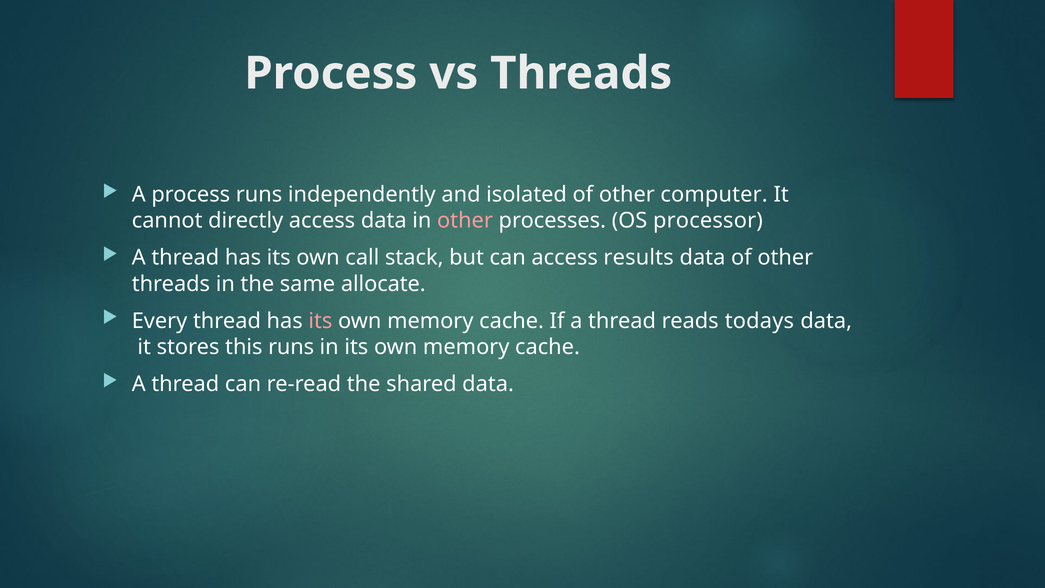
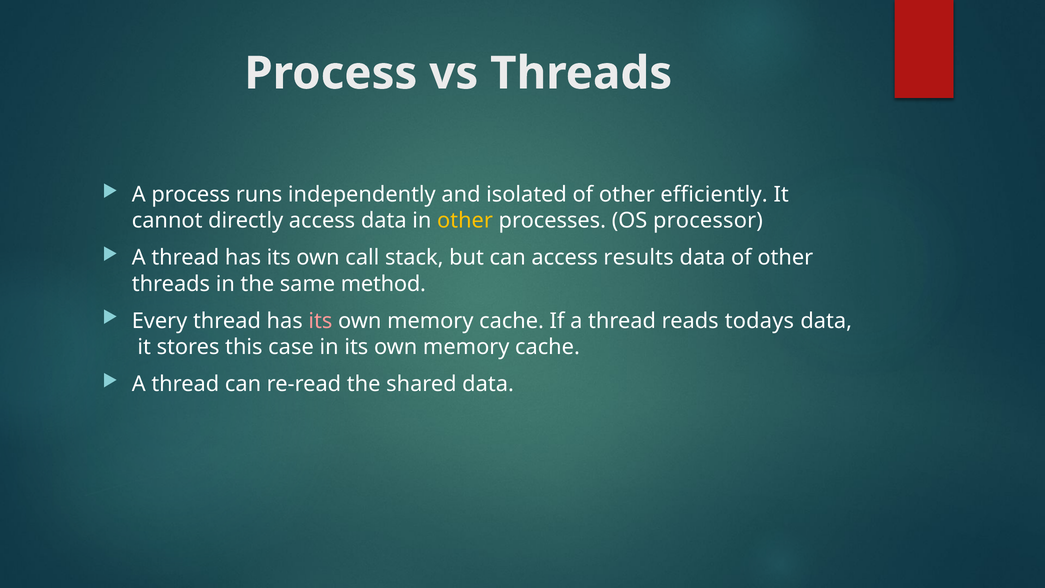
computer: computer -> efficiently (714, 194)
other colour: pink -> yellow (465, 221)
allocate: allocate -> method (383, 284)
this runs: runs -> case (291, 347)
